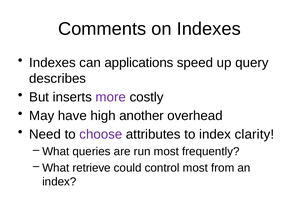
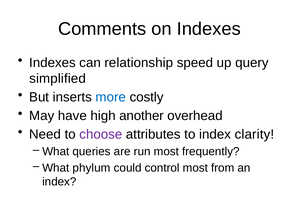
applications: applications -> relationship (139, 63)
describes: describes -> simplified (58, 79)
more colour: purple -> blue (111, 97)
retrieve: retrieve -> phylum (91, 168)
